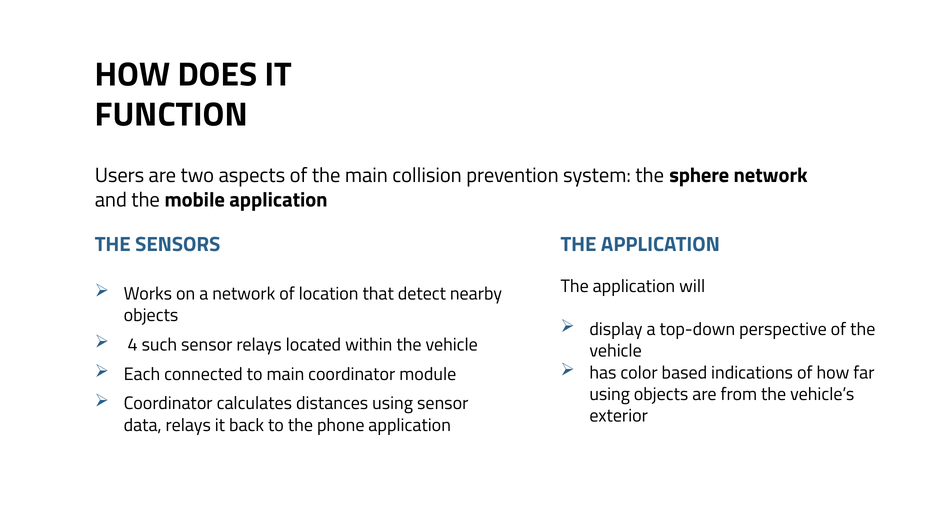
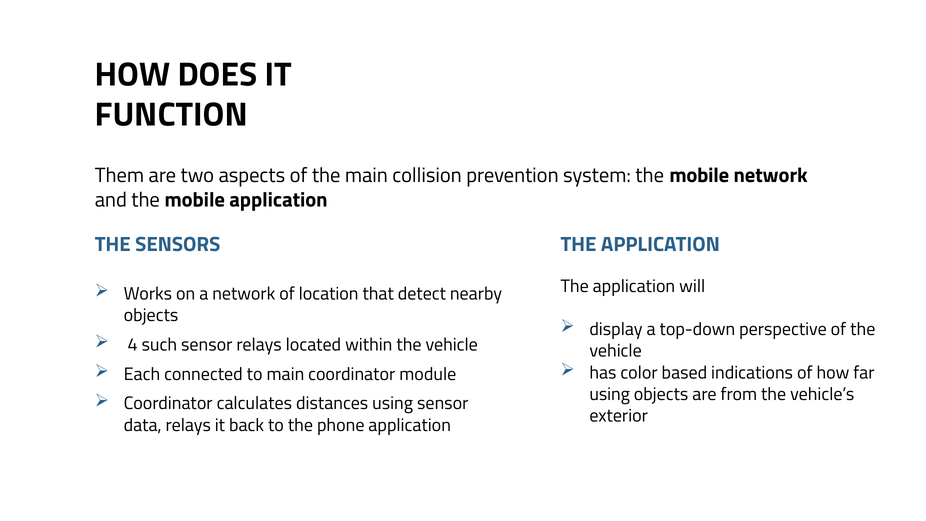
Users: Users -> Them (119, 175)
system the sphere: sphere -> mobile (699, 175)
